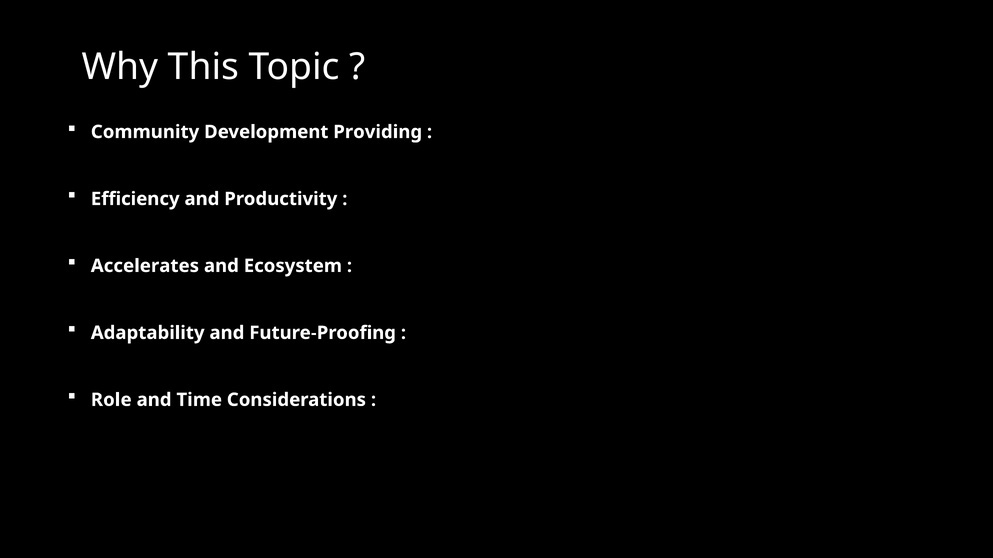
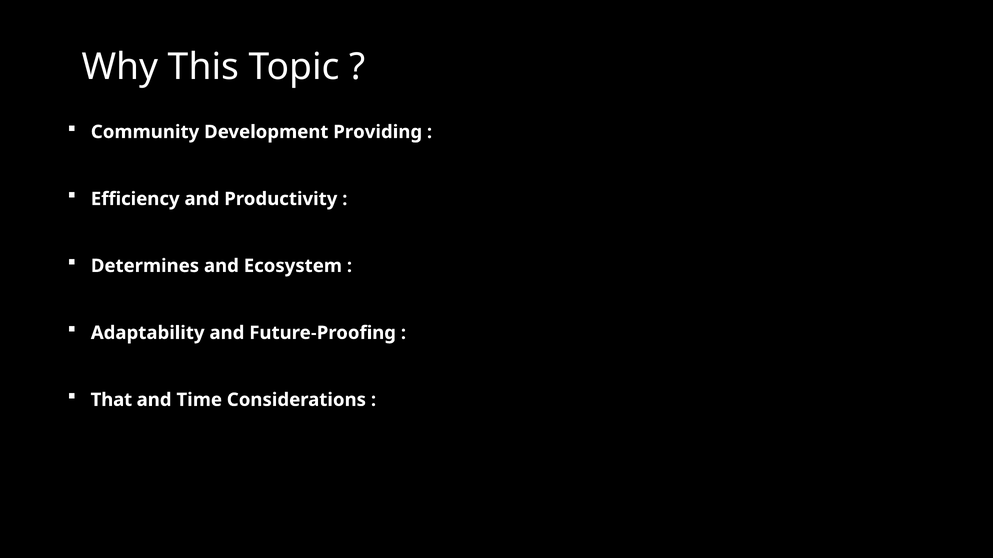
Accelerates: Accelerates -> Determines (145, 266)
Role: Role -> That (111, 400)
